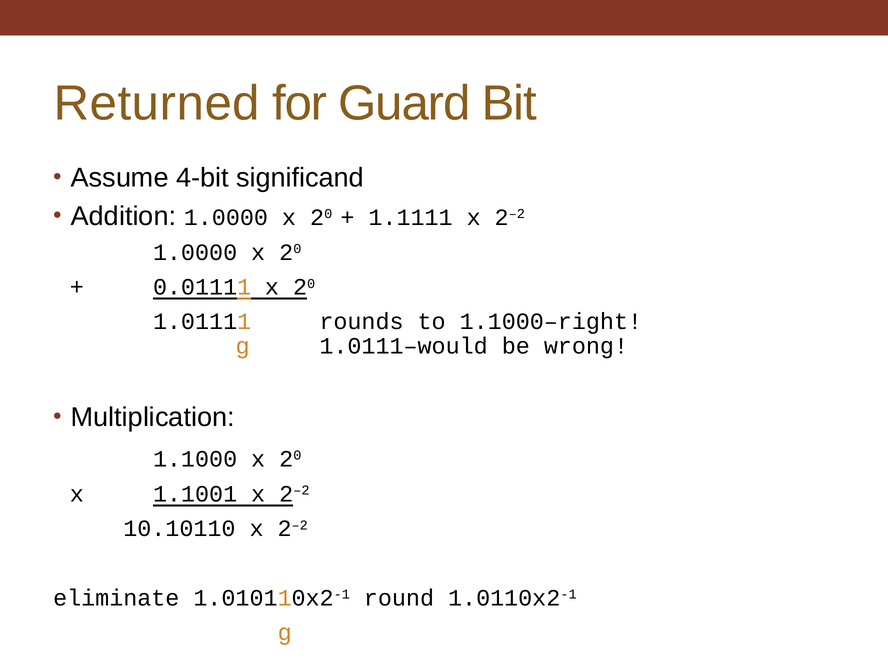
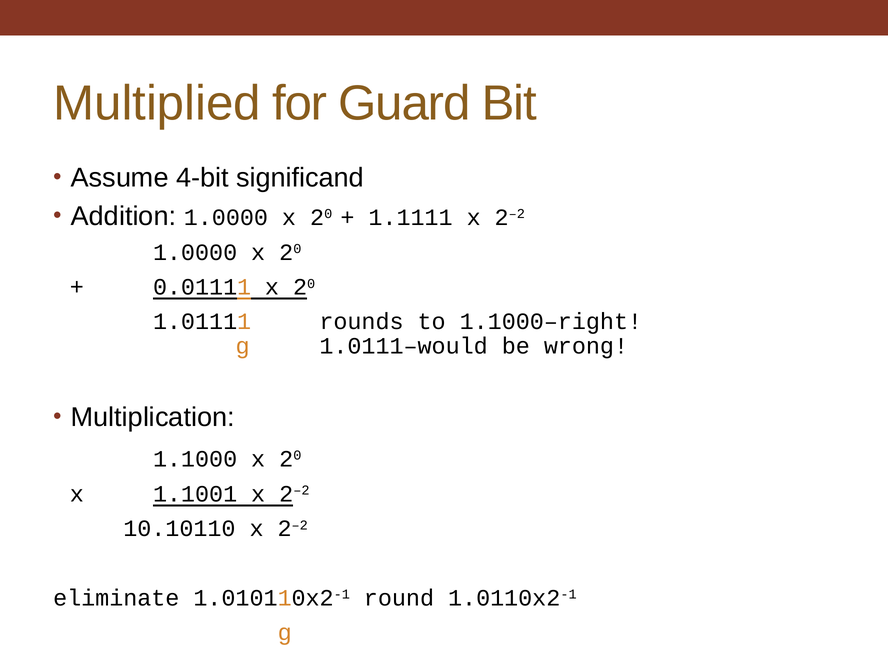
Returned: Returned -> Multiplied (157, 103)
